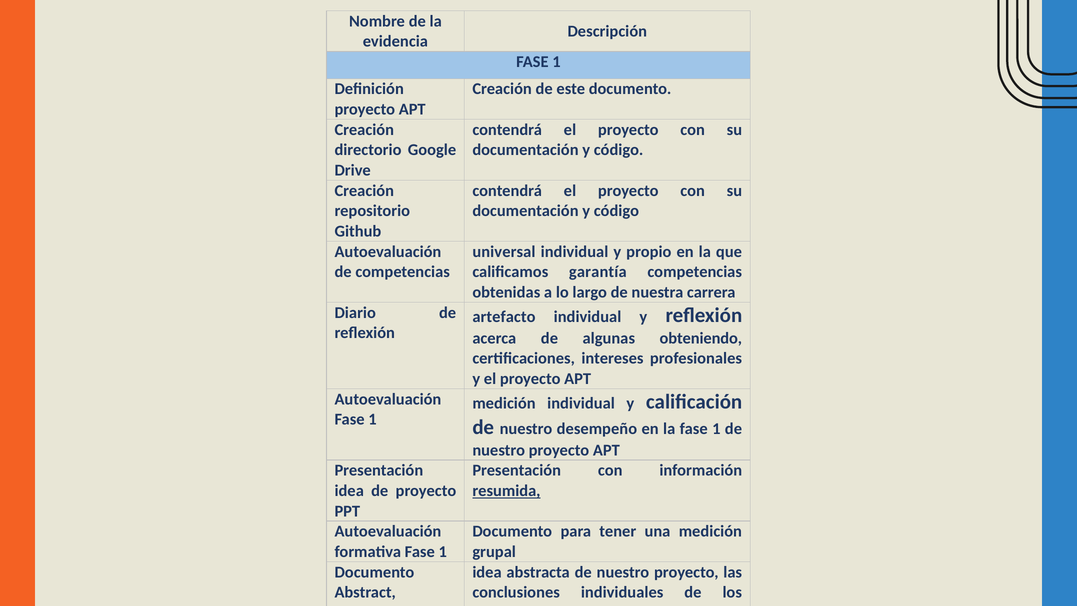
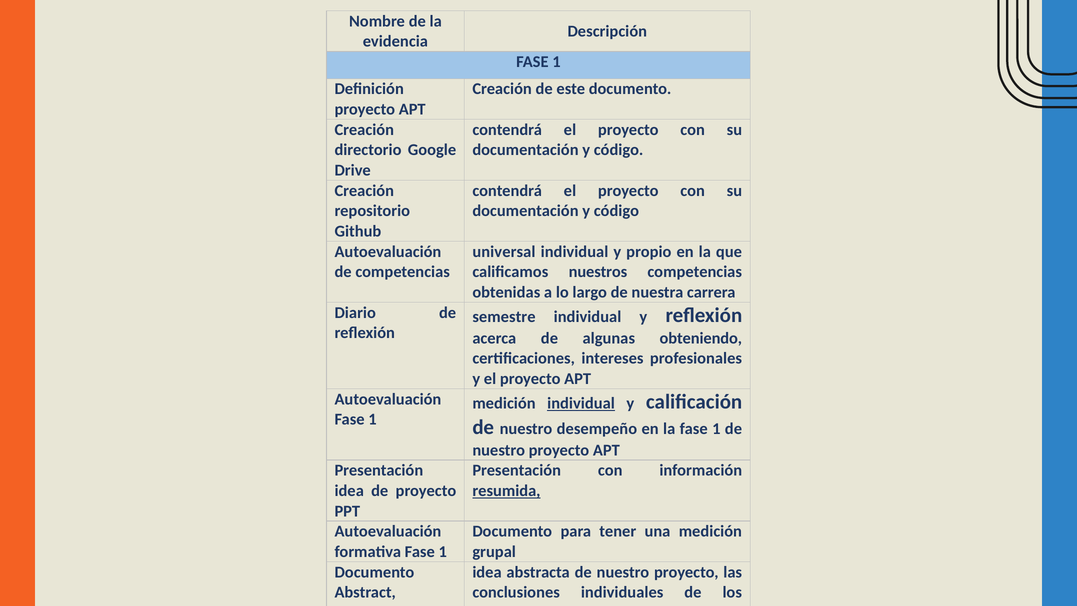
garantía: garantía -> nuestros (598, 272)
artefacto: artefacto -> semestre (504, 317)
individual underline: none -> present (581, 403)
